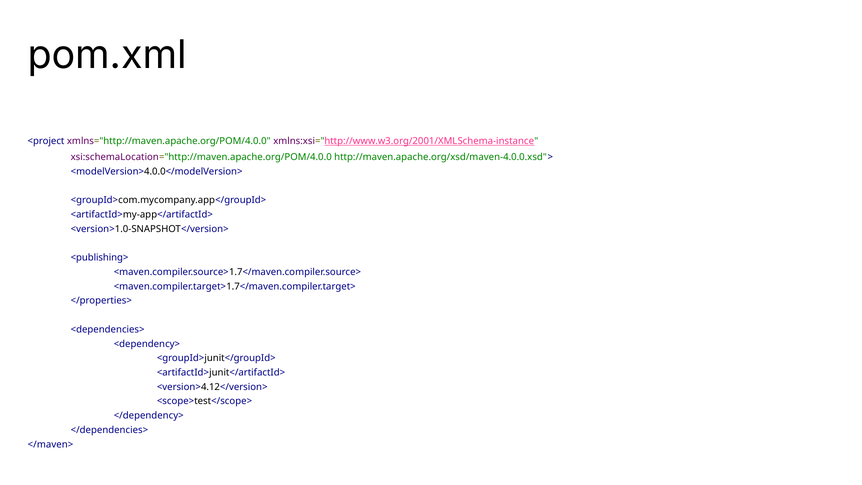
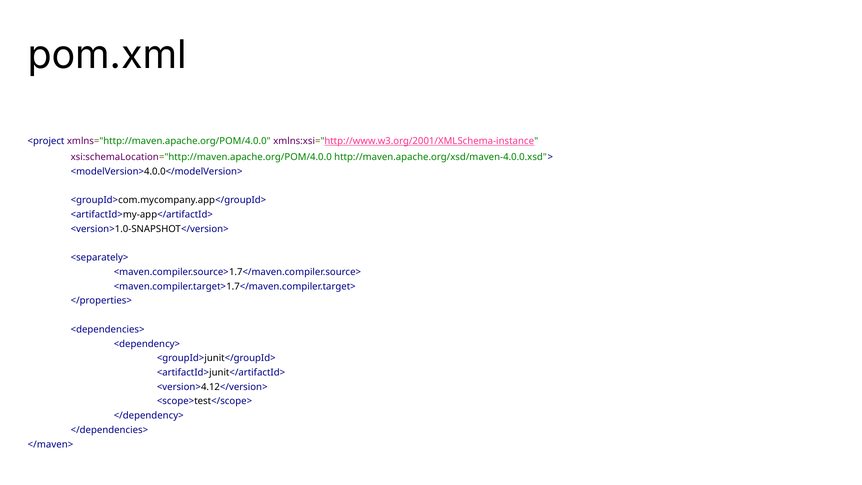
<publishing>: <publishing> -> <separately> (100, 258)
